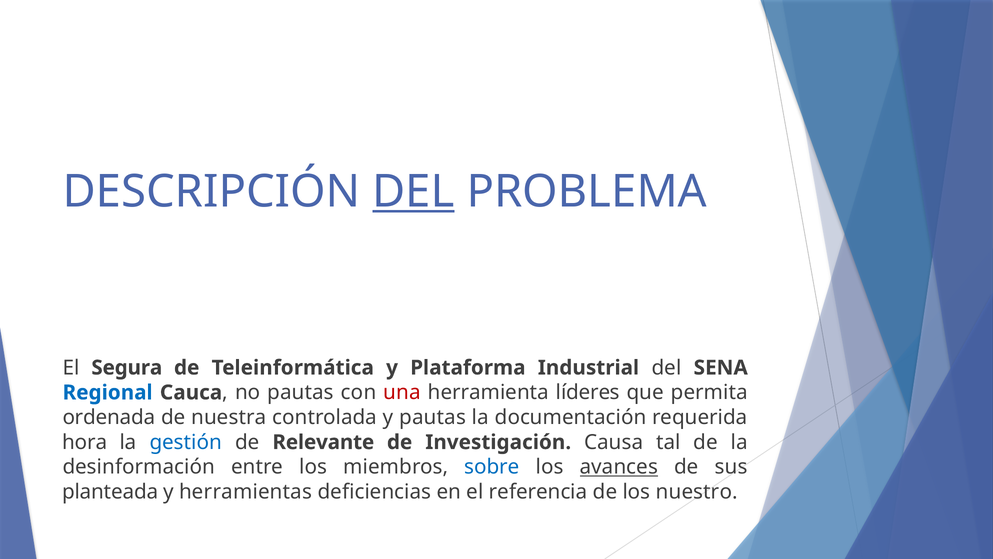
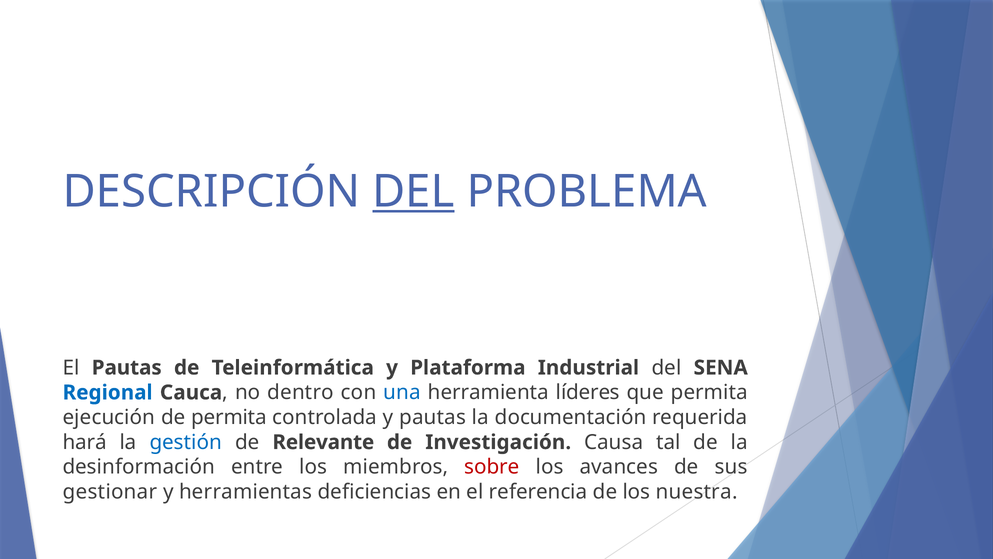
El Segura: Segura -> Pautas (127, 367)
no pautas: pautas -> dentro (301, 392)
una colour: red -> blue (402, 392)
ordenada: ordenada -> ejecución (109, 417)
de nuestra: nuestra -> permita (229, 417)
hora: hora -> hará (85, 442)
sobre colour: blue -> red (492, 467)
avances underline: present -> none (619, 467)
planteada: planteada -> gestionar (110, 492)
nuestro: nuestro -> nuestra (697, 492)
